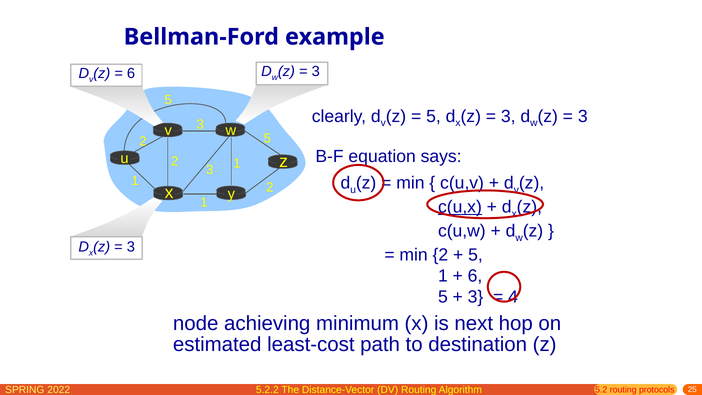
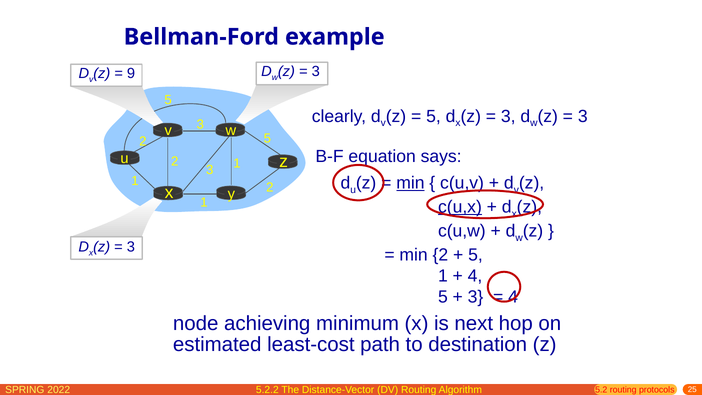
6: 6 -> 9 (131, 74)
min underline: none -> present (410, 183)
6: 6 -> 4 (475, 276)
